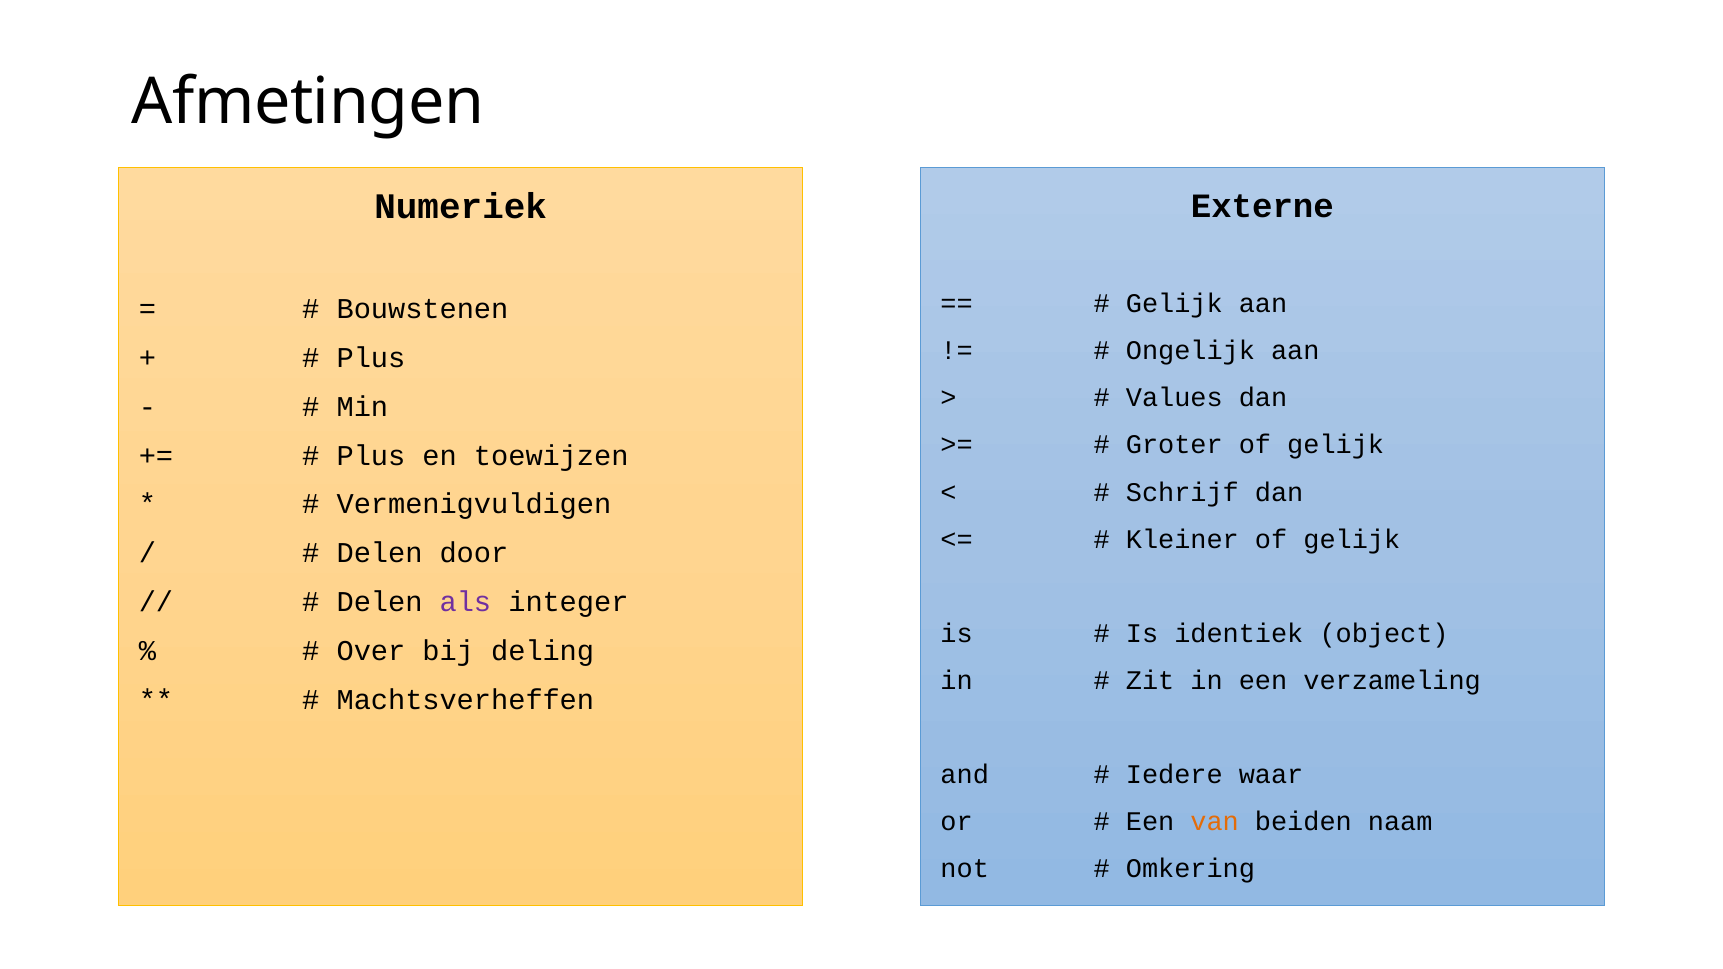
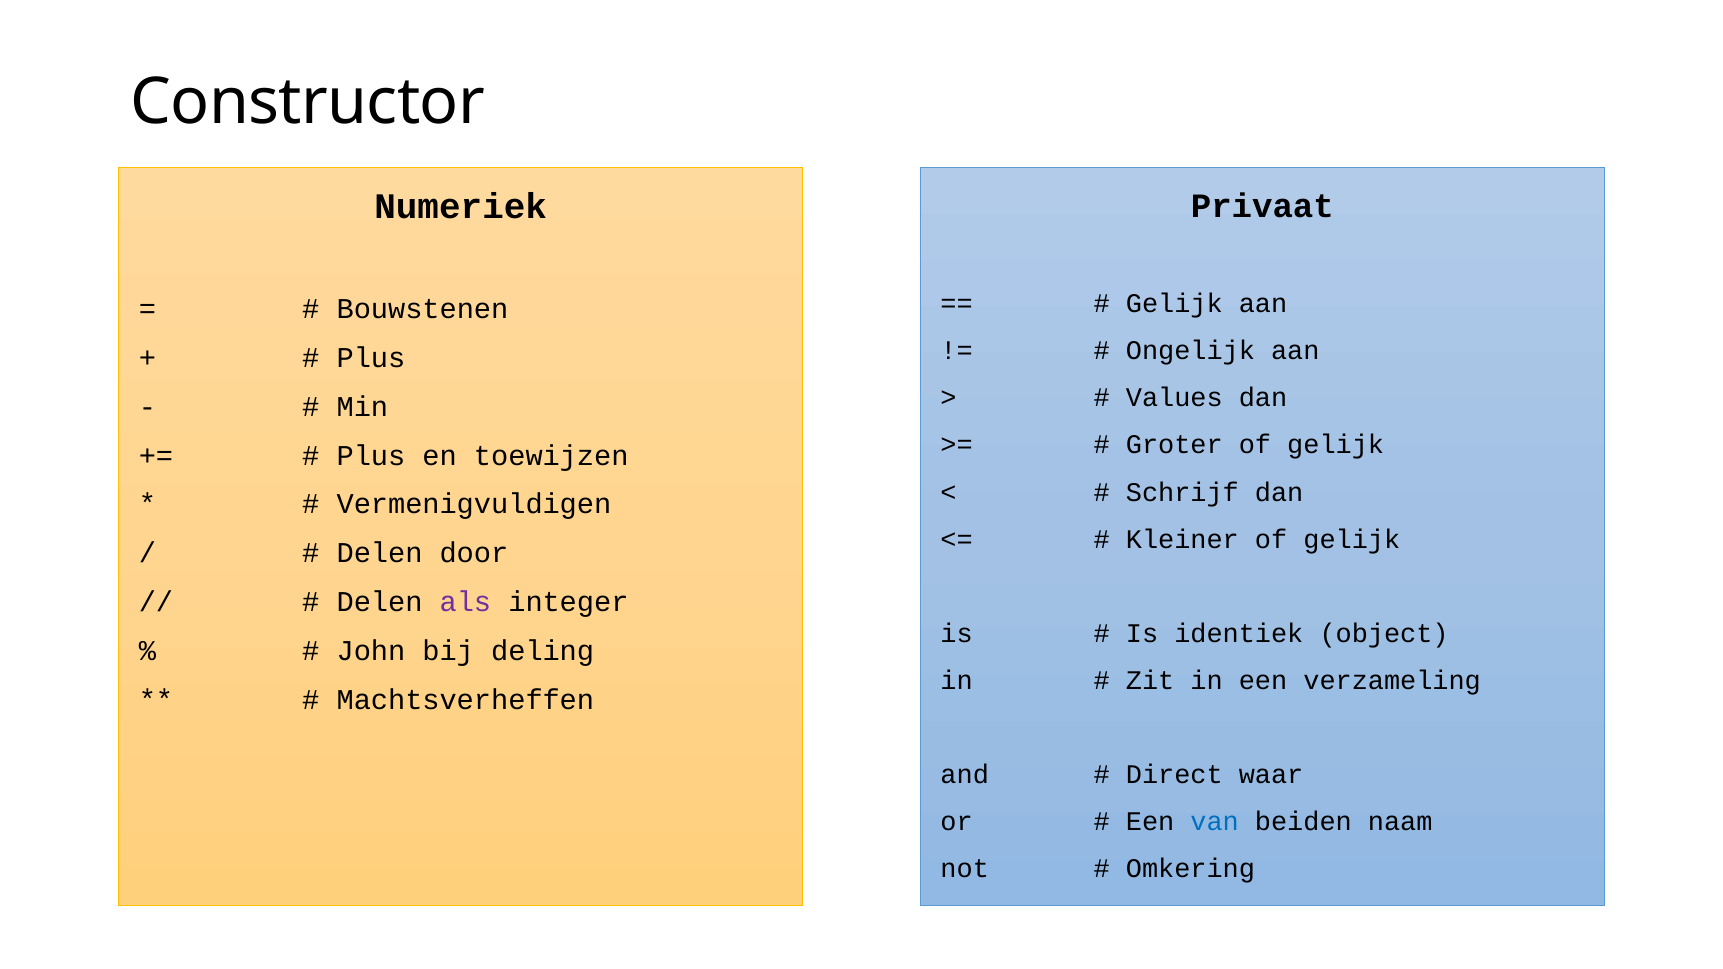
Afmetingen: Afmetingen -> Constructor (308, 102)
Externe: Externe -> Privaat (1262, 206)
Over: Over -> John (371, 651)
Iedere: Iedere -> Direct (1174, 774)
van colour: orange -> blue (1215, 822)
